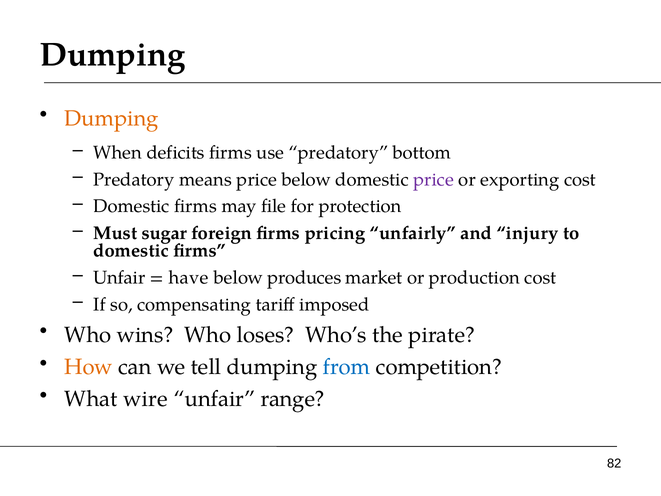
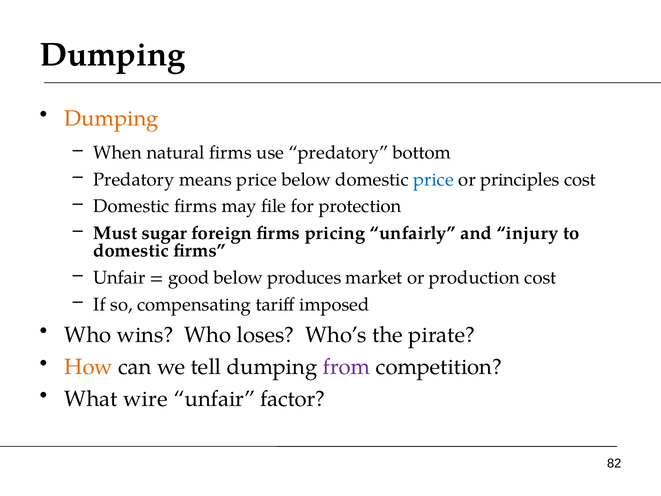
deficits: deficits -> natural (176, 153)
price colour: purple -> blue (434, 179)
exporting: exporting -> principles (520, 179)
have: have -> good (189, 278)
from colour: blue -> purple (346, 367)
range: range -> factor (293, 399)
